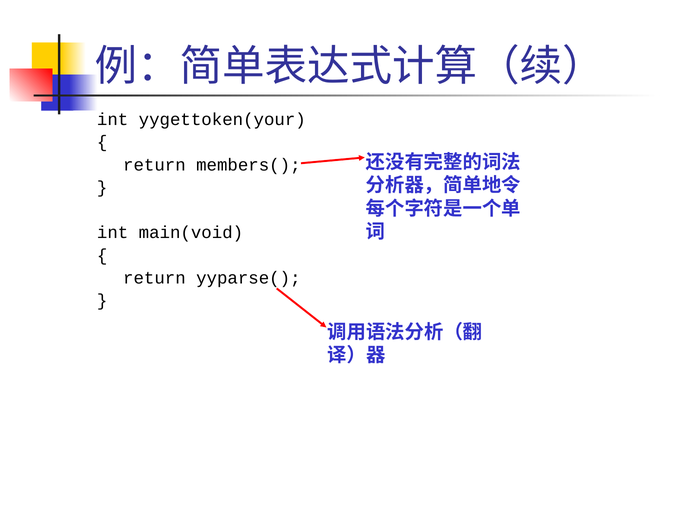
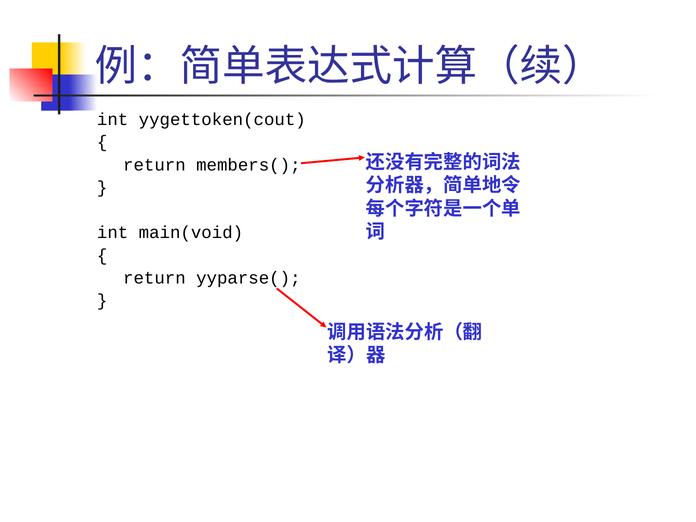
yygettoken(your: yygettoken(your -> yygettoken(cout (222, 120)
